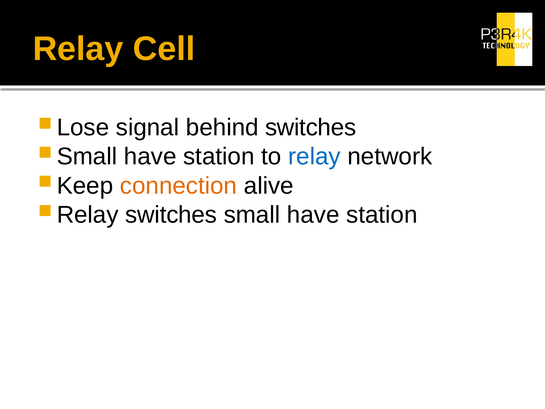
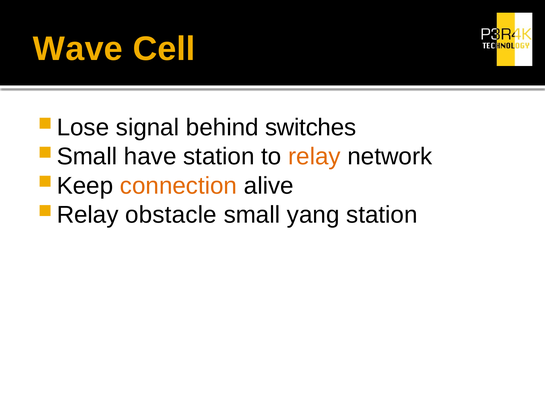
Relay: Relay -> Wave (78, 49)
relay colour: blue -> orange (314, 157)
switches: switches -> obstacle (171, 215)
small have: have -> yang (313, 215)
